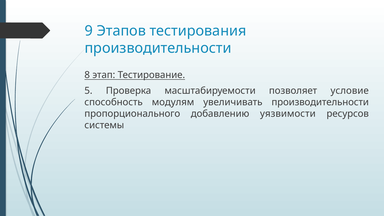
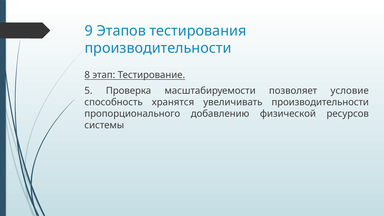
модулям: модулям -> хранятся (173, 102)
уязвимости: уязвимости -> физической (288, 114)
